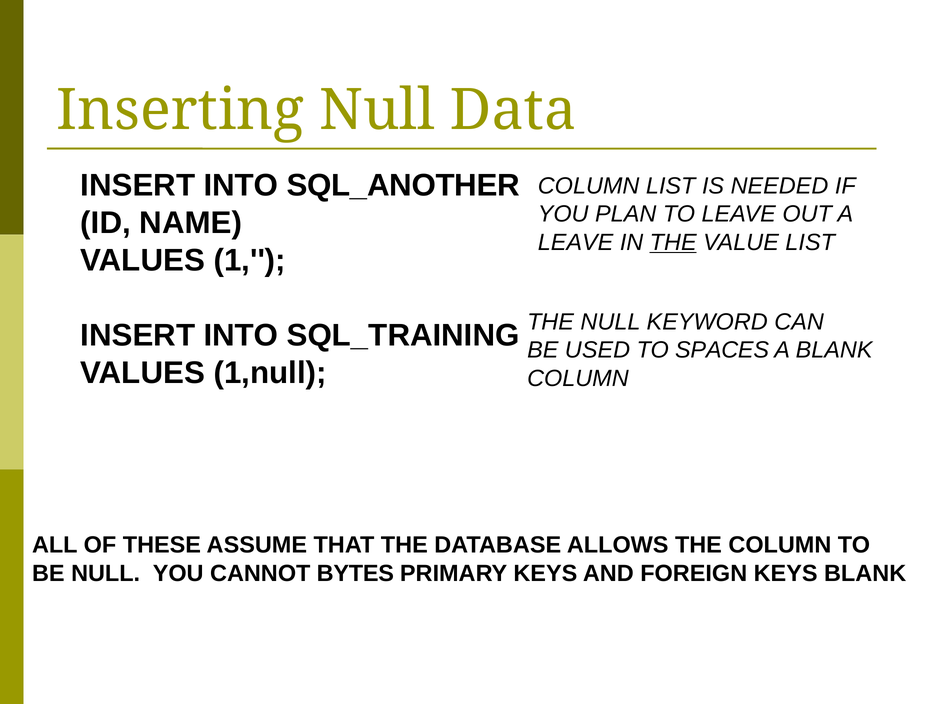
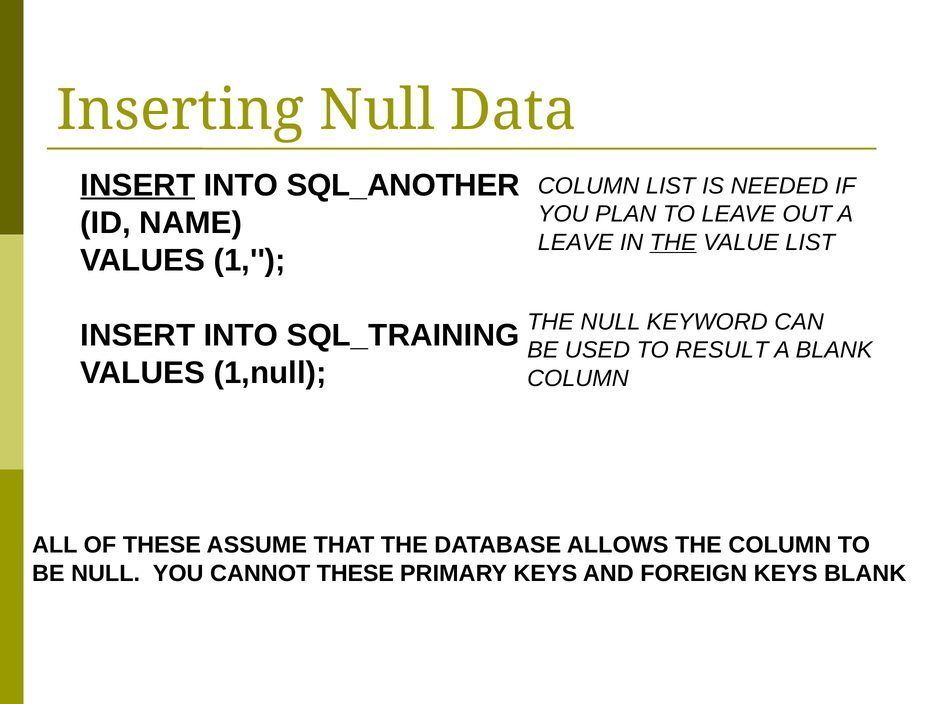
INSERT underline: none -> present (138, 185)
SPACES: SPACES -> RESULT (722, 350)
CANNOT BYTES: BYTES -> THESE (355, 574)
